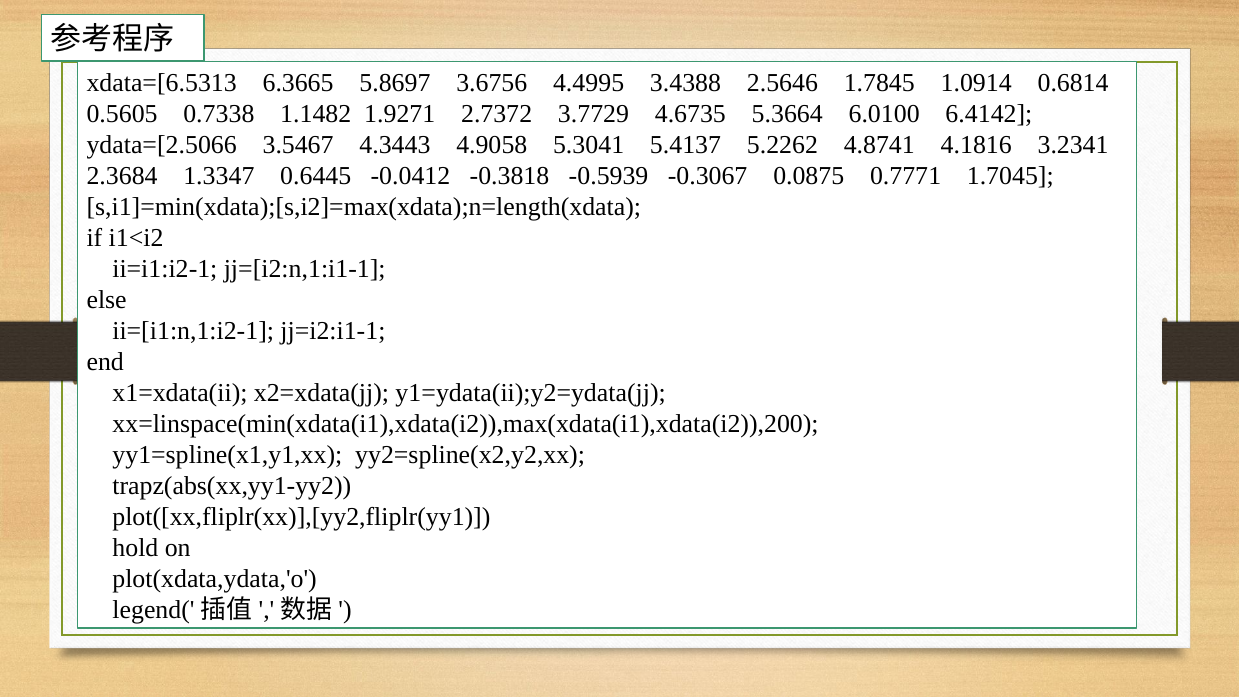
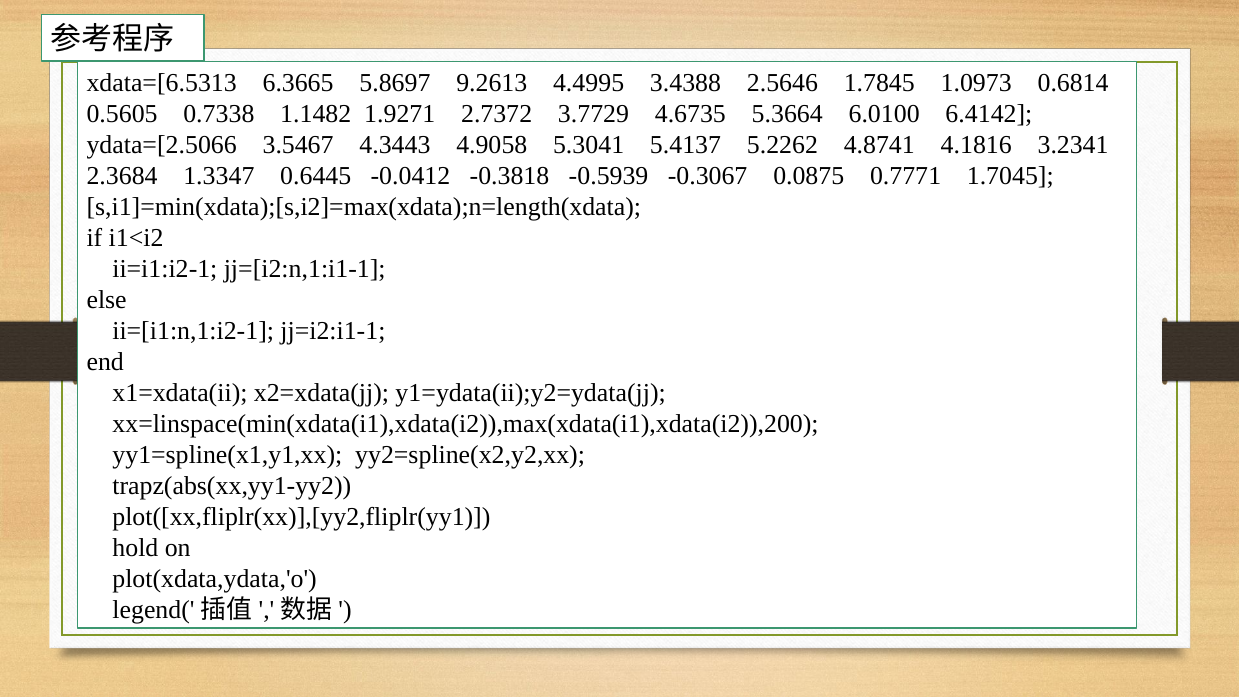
3.6756: 3.6756 -> 9.2613 (492, 83)
1.0914: 1.0914 -> 1.0973 (976, 83)
